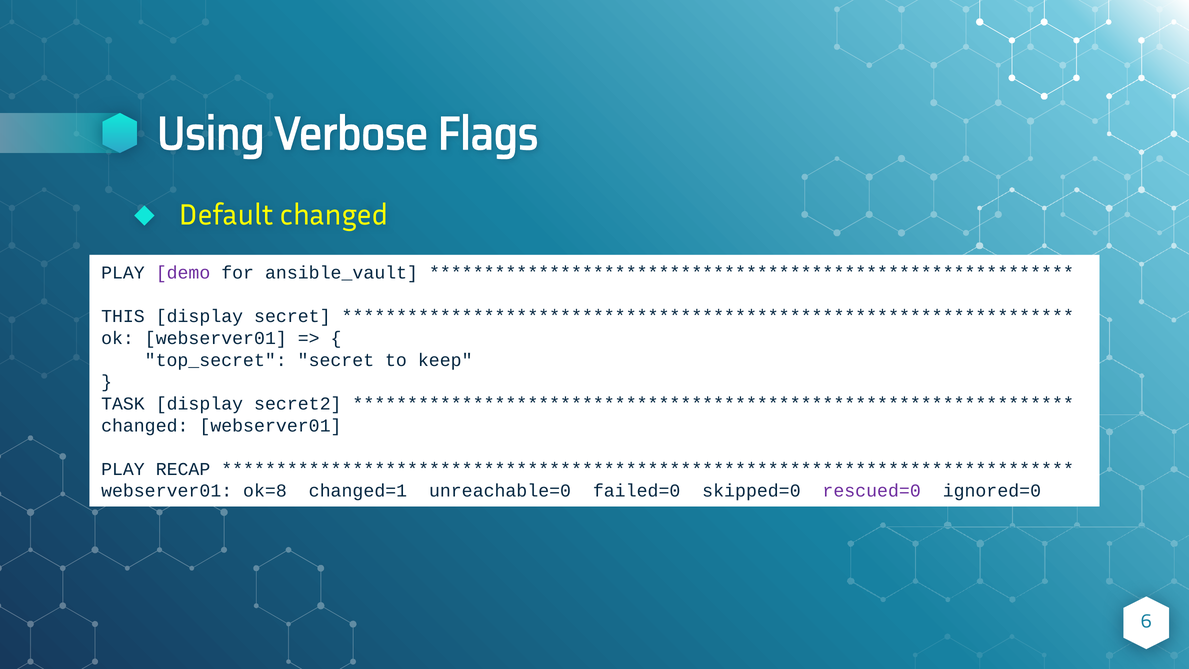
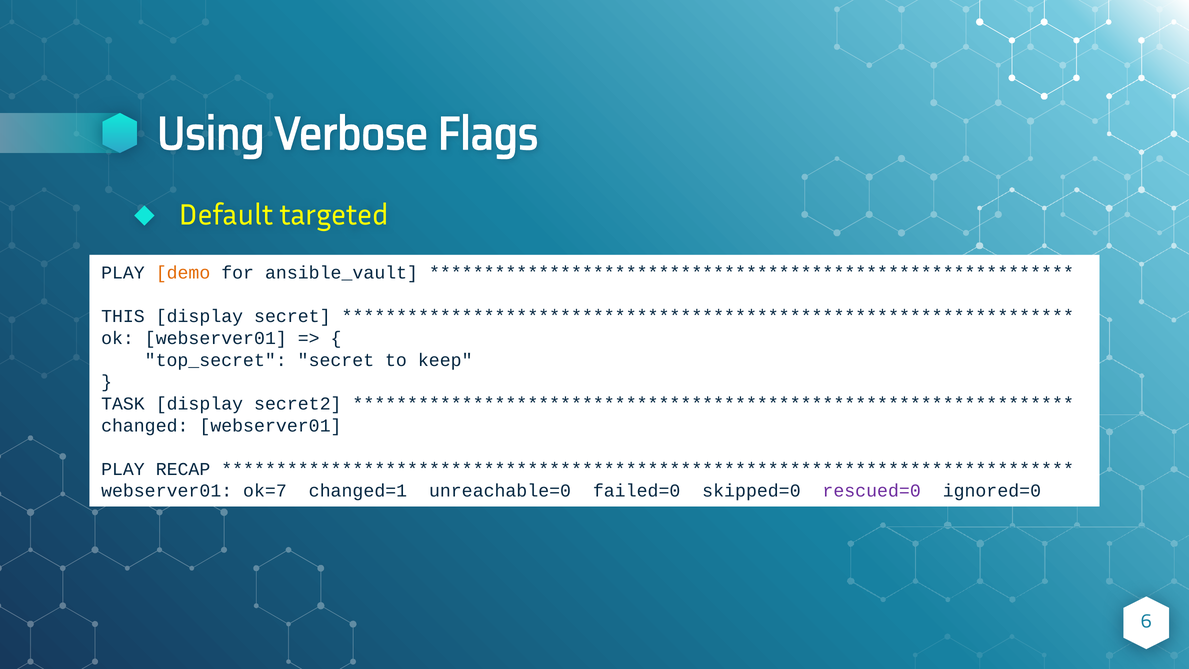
Default changed: changed -> targeted (334, 215)
demo colour: purple -> orange (183, 273)
ok=8: ok=8 -> ok=7 (265, 491)
